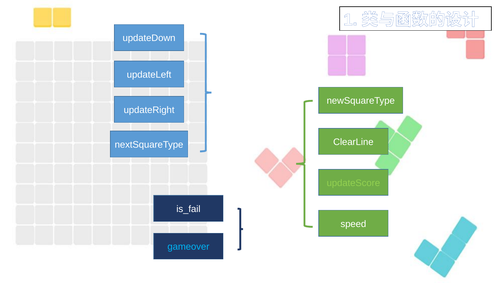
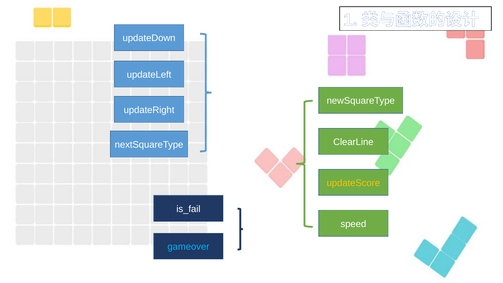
updateScore colour: light green -> yellow (353, 183)
